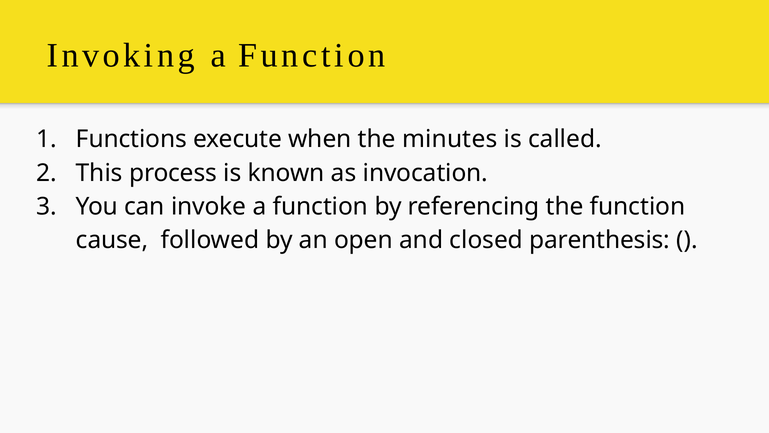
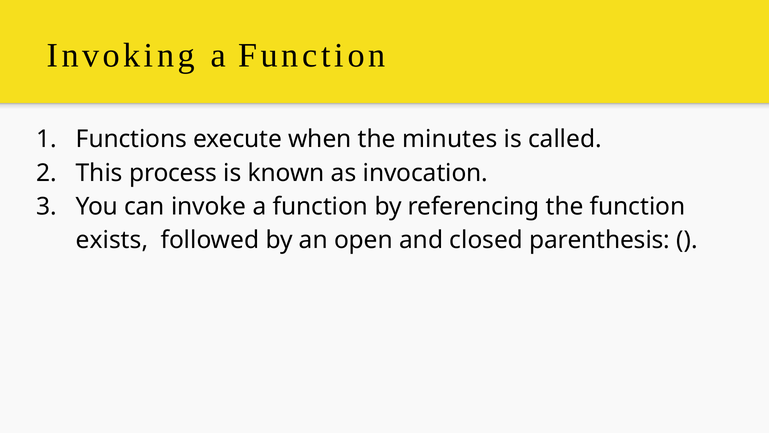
cause: cause -> exists (112, 240)
